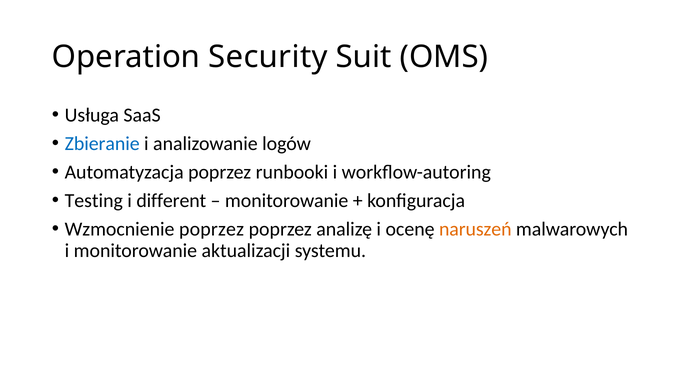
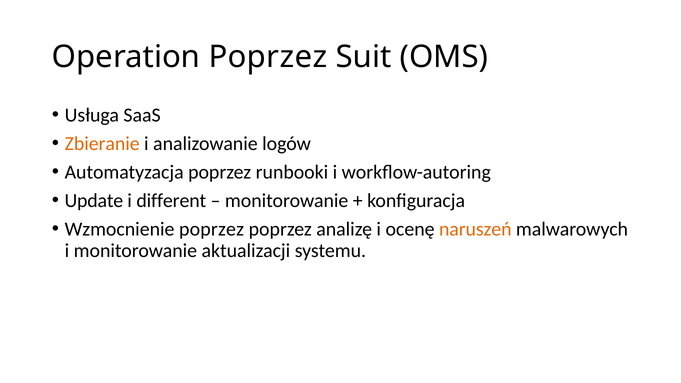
Operation Security: Security -> Poprzez (268, 57)
Zbieranie colour: blue -> orange (102, 144)
Testing: Testing -> Update (94, 201)
